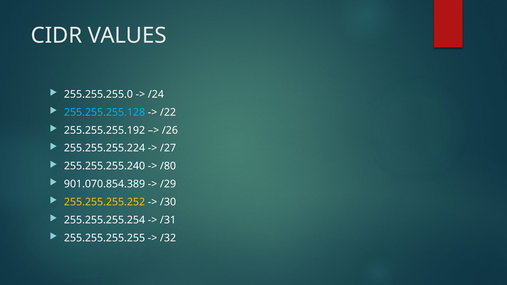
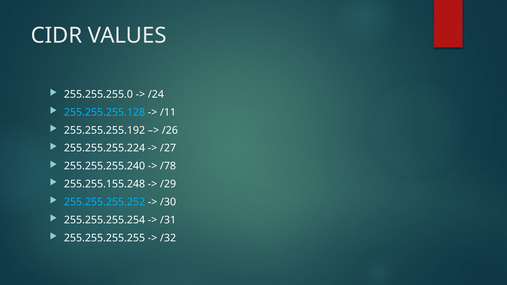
/22: /22 -> /11 (168, 112)
/80: /80 -> /78 (168, 166)
901.070.854.389: 901.070.854.389 -> 255.255.155.248 (105, 184)
255.255.255.252 colour: yellow -> light blue (105, 202)
